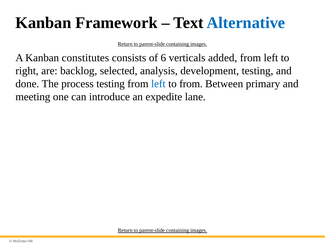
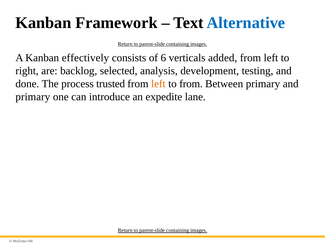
constitutes: constitutes -> effectively (85, 58)
process testing: testing -> trusted (111, 84)
left colour: blue -> orange (158, 84)
meeting: meeting -> primary (33, 97)
